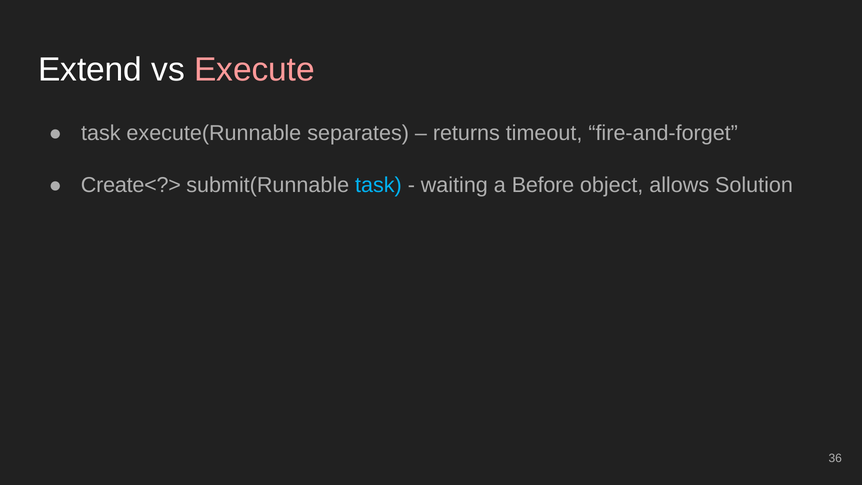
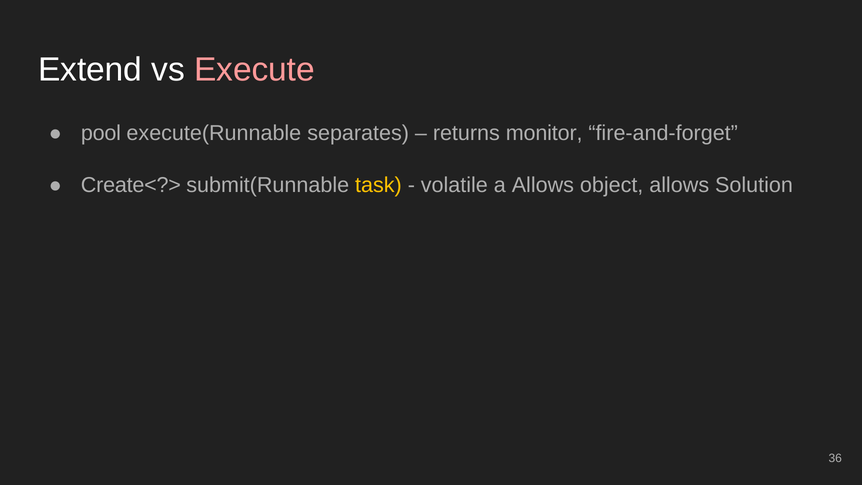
task: task -> pool (101, 133)
timeout: timeout -> monitor (544, 133)
task colour: light blue -> yellow (378, 185)
waiting: waiting -> volatile (454, 185)
a Before: Before -> Allows (543, 185)
